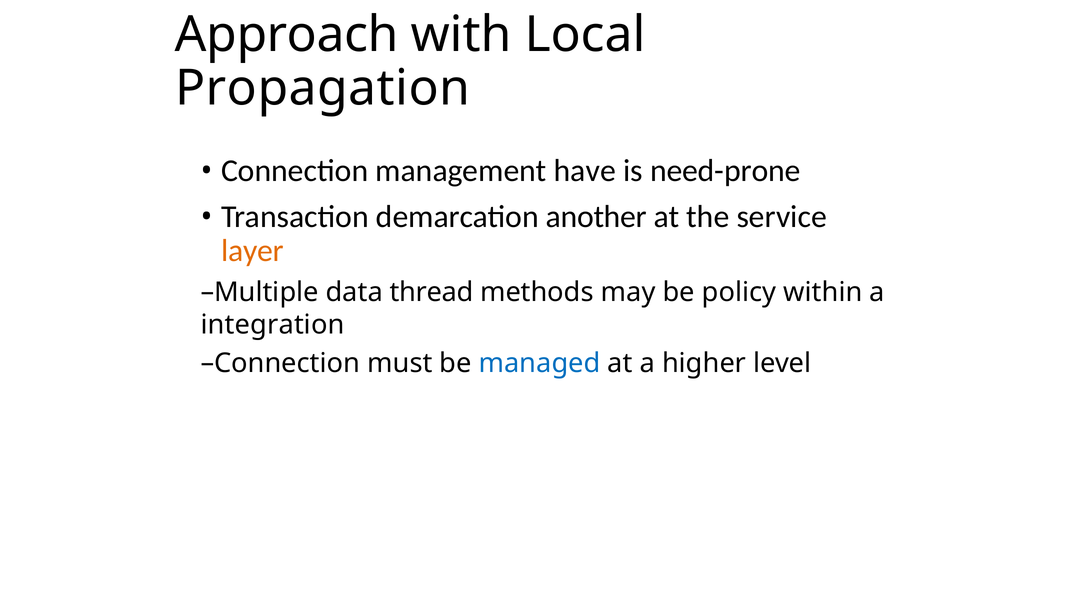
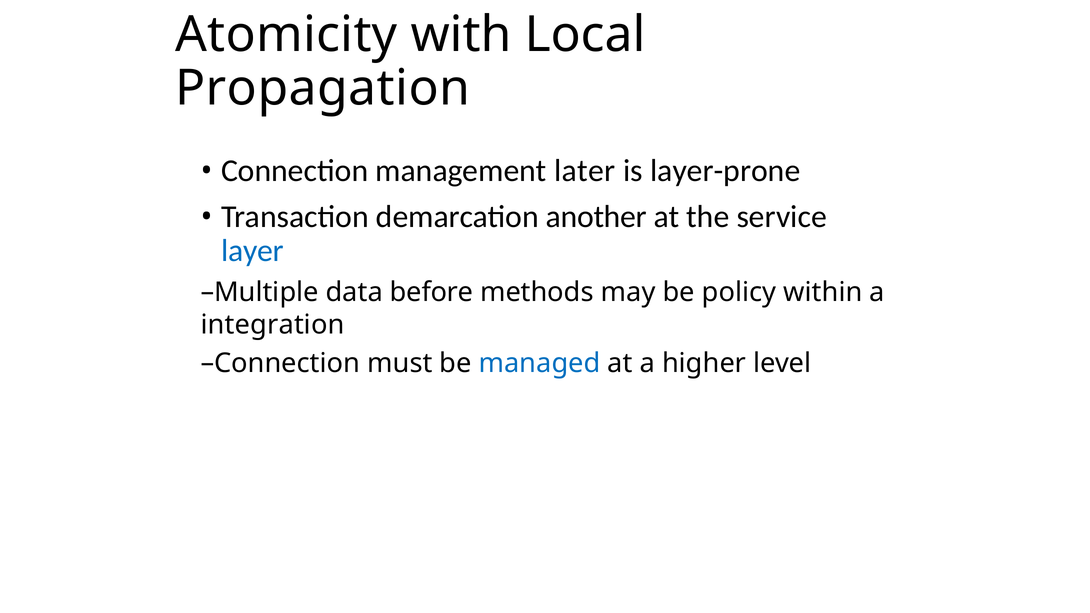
Approach: Approach -> Atomicity (286, 35)
have: have -> later (585, 171)
need-prone: need-prone -> layer-prone (725, 171)
layer colour: orange -> blue (252, 251)
thread: thread -> before (432, 292)
